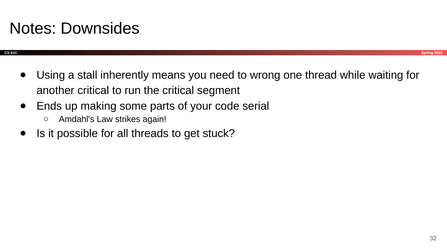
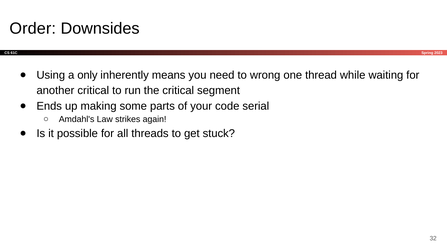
Notes: Notes -> Order (33, 29)
stall: stall -> only (87, 75)
